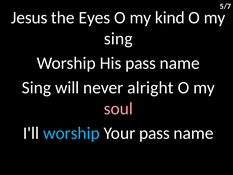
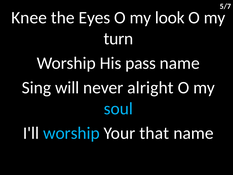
Jesus: Jesus -> Knee (29, 18)
kind: kind -> look (170, 18)
sing: sing -> turn (118, 39)
soul colour: pink -> light blue (118, 109)
Your pass: pass -> that (154, 133)
